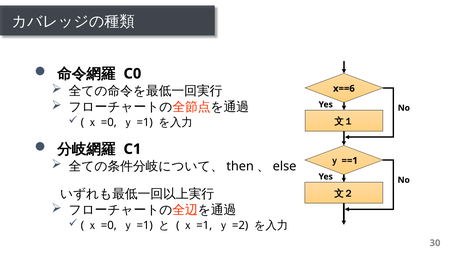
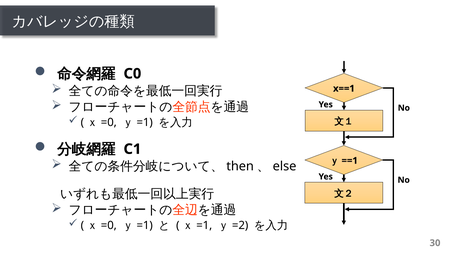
x==6: x==6 -> x==1 (344, 88)
